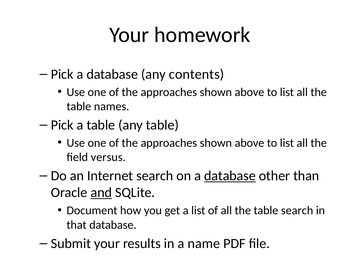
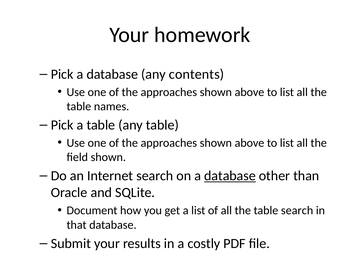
field versus: versus -> shown (108, 157)
and underline: present -> none (101, 193)
name: name -> costly (204, 243)
